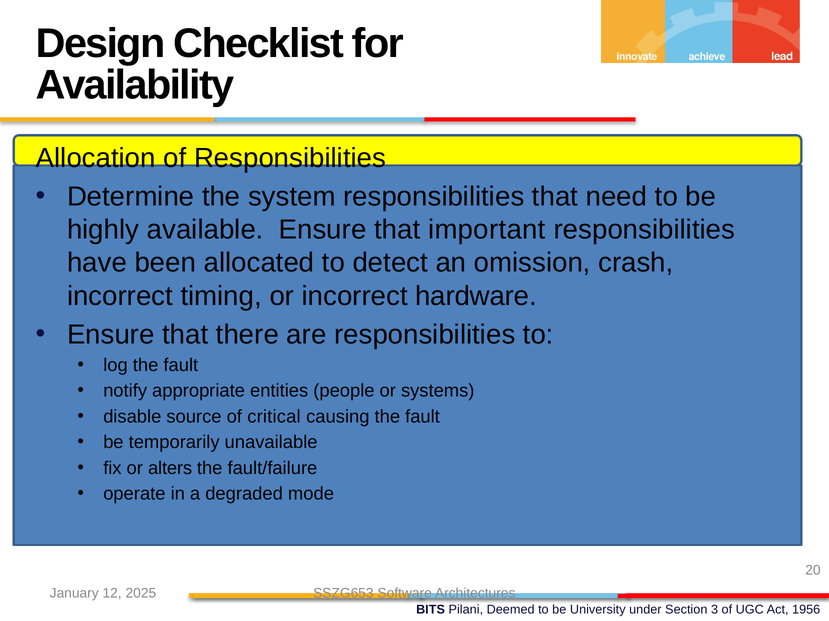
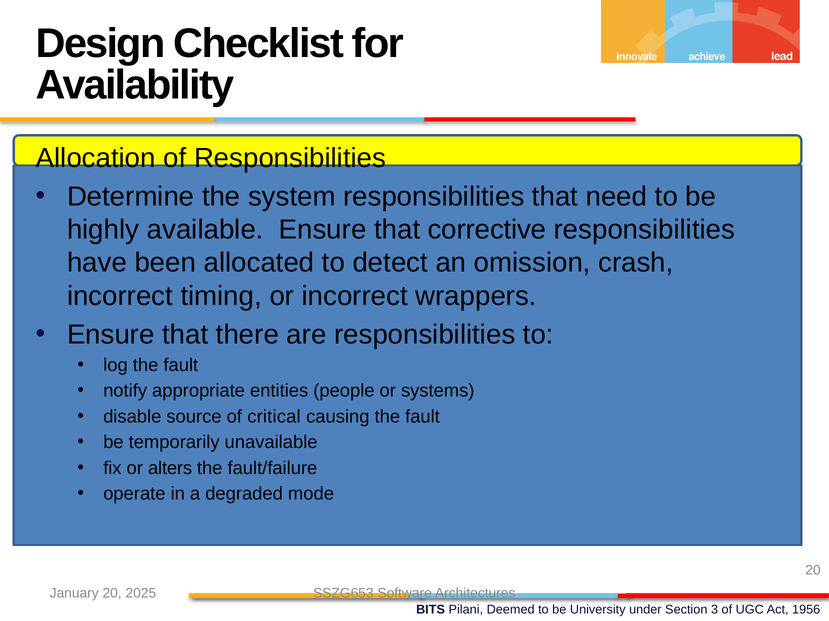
important: important -> corrective (487, 230)
hardware: hardware -> wrappers (476, 296)
January 12: 12 -> 20 (112, 594)
